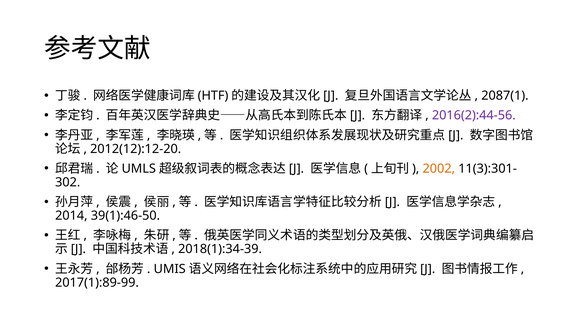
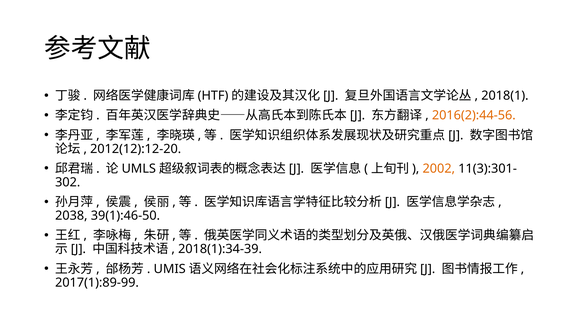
2087(1: 2087(1 -> 2018(1 (505, 96)
2016(2):44-56 colour: purple -> orange (474, 116)
2014: 2014 -> 2038 (71, 216)
